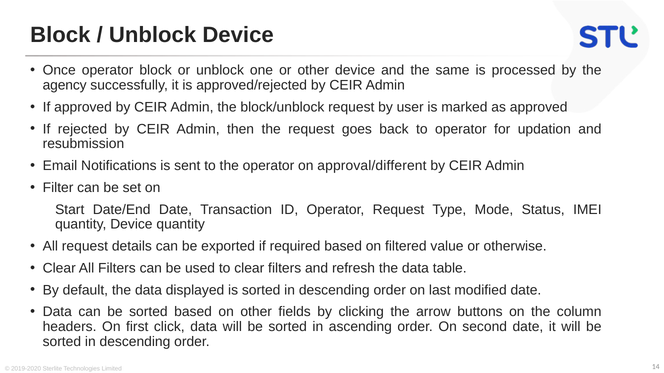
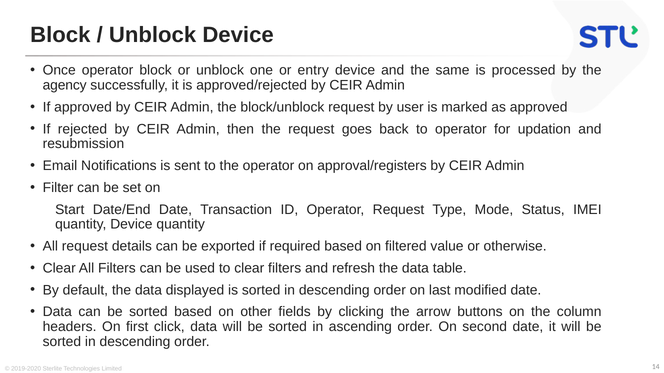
or other: other -> entry (313, 70)
approval/different: approval/different -> approval/registers (372, 166)
